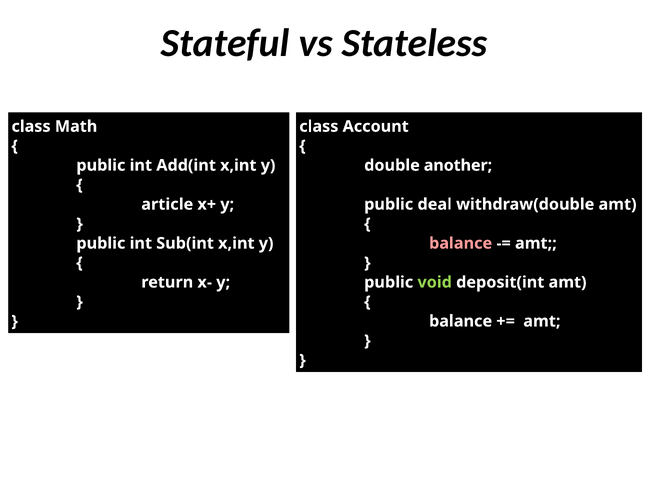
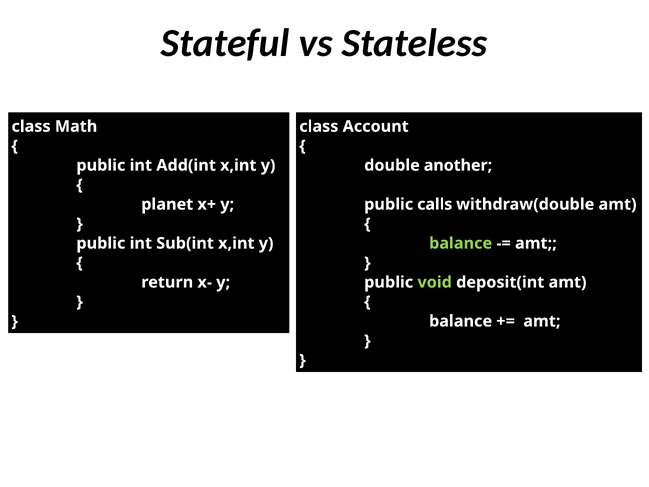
article: article -> planet (167, 204)
deal: deal -> calls (435, 204)
balance colour: pink -> light green (461, 243)
